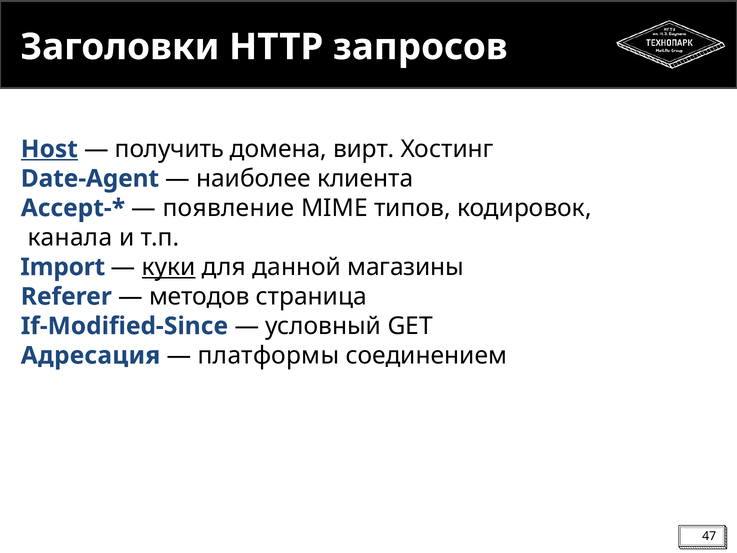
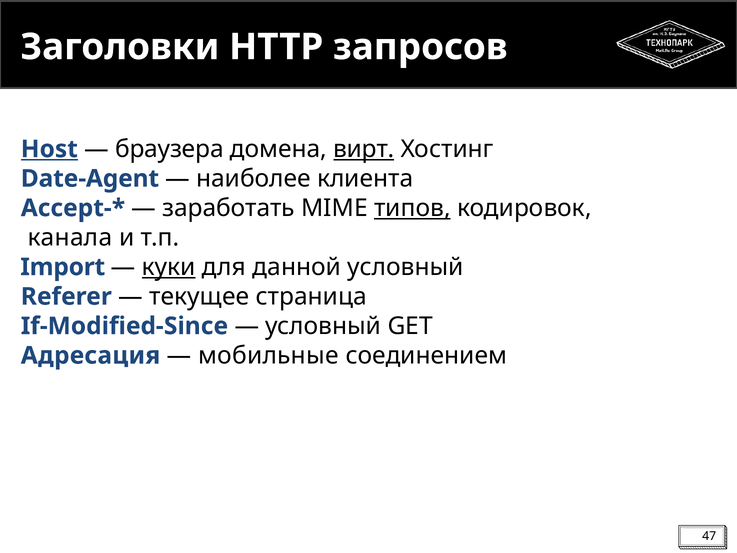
получить: получить -> браузера (169, 149)
вирт underline: none -> present (364, 149)
появление: появление -> заработать (229, 208)
типов underline: none -> present (412, 208)
данной магазины: магазины -> условный (405, 267)
методов: методов -> текущее (199, 296)
платформы: платформы -> мобильные (268, 355)
